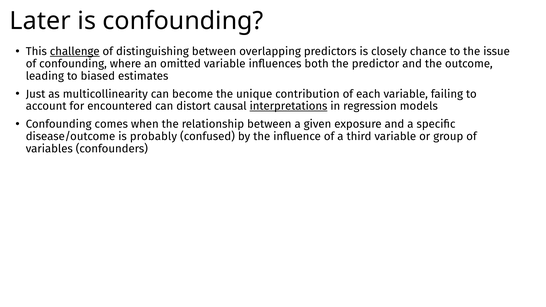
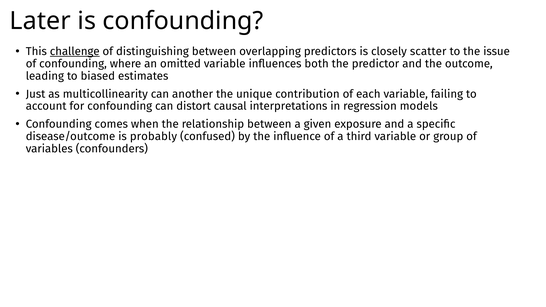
chance: chance -> scatter (428, 51)
become: become -> another (193, 94)
for encountered: encountered -> confounding (120, 106)
interpretations underline: present -> none (289, 106)
